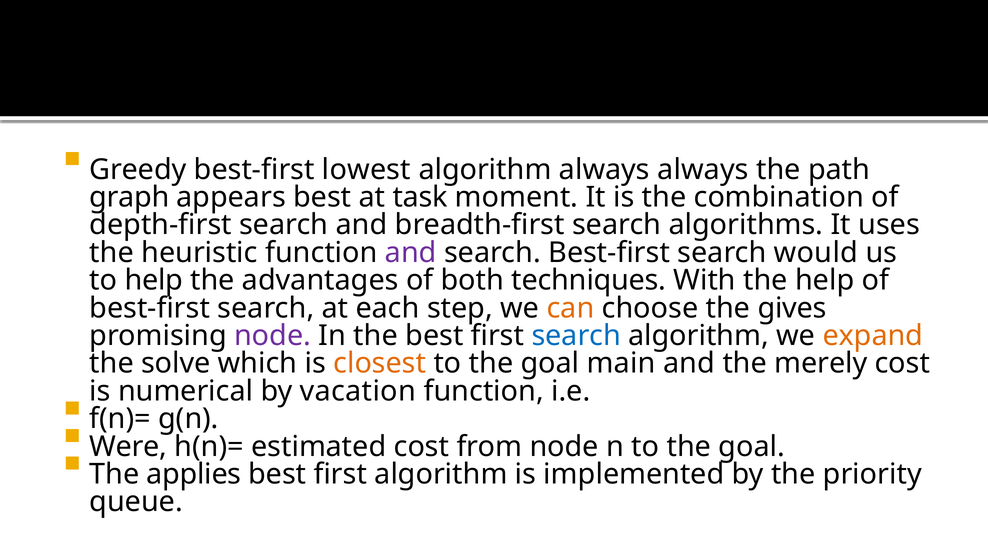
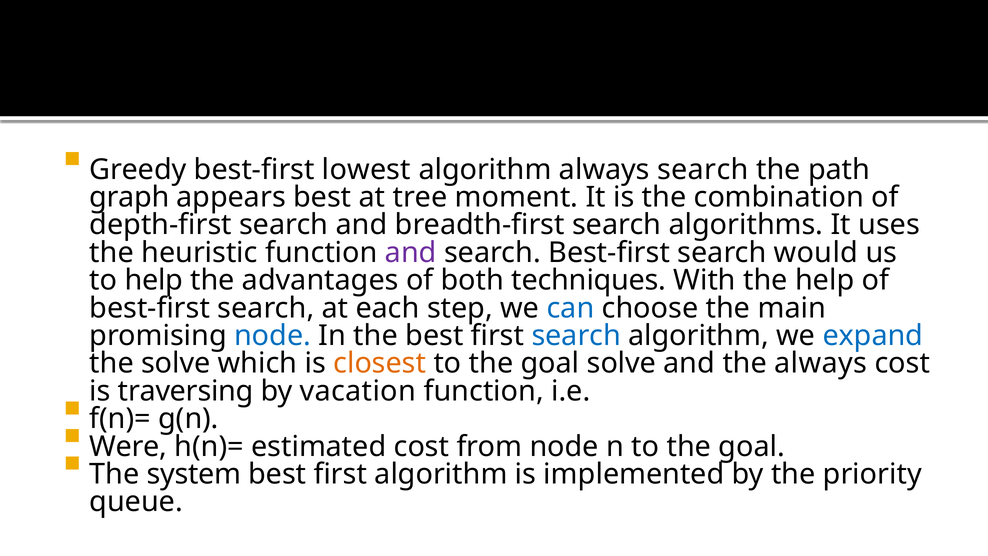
always always: always -> search (703, 169)
task: task -> tree (420, 197)
can colour: orange -> blue (570, 308)
gives: gives -> main (792, 308)
node colour: purple -> blue (273, 336)
expand colour: orange -> blue (873, 336)
goal main: main -> solve (621, 363)
the merely: merely -> always (821, 363)
numerical: numerical -> traversing (186, 391)
applies: applies -> system (194, 474)
